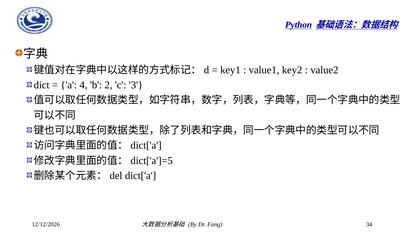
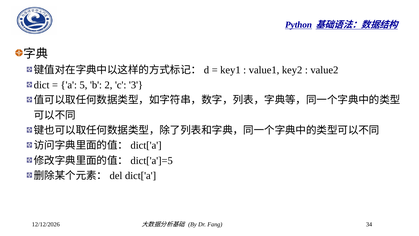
4: 4 -> 5 (84, 85)
